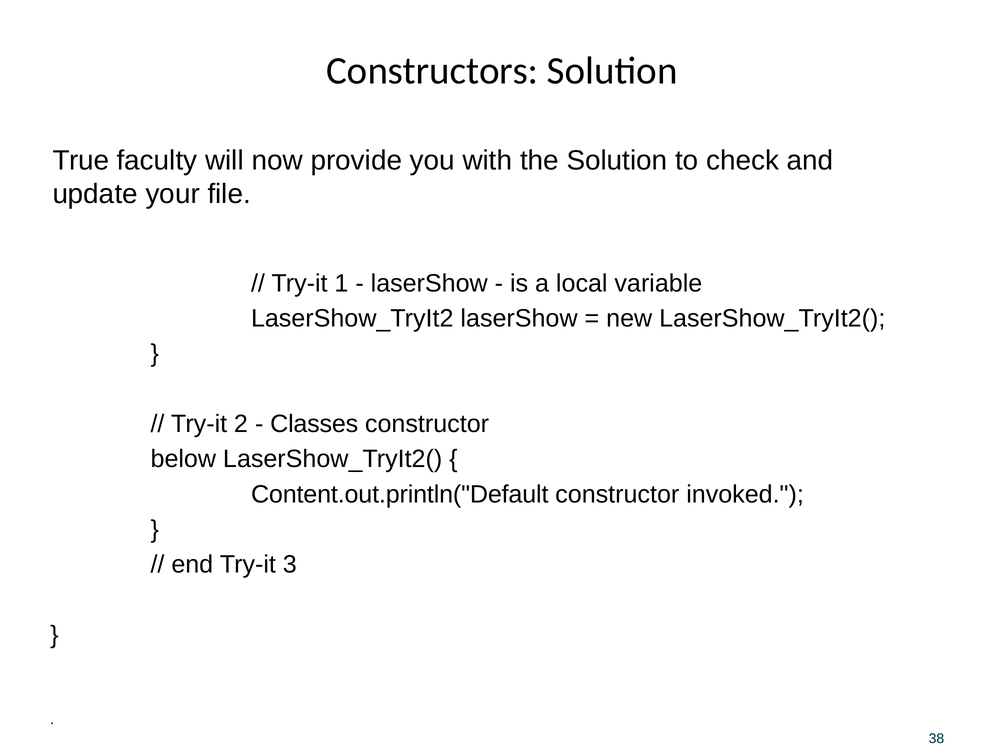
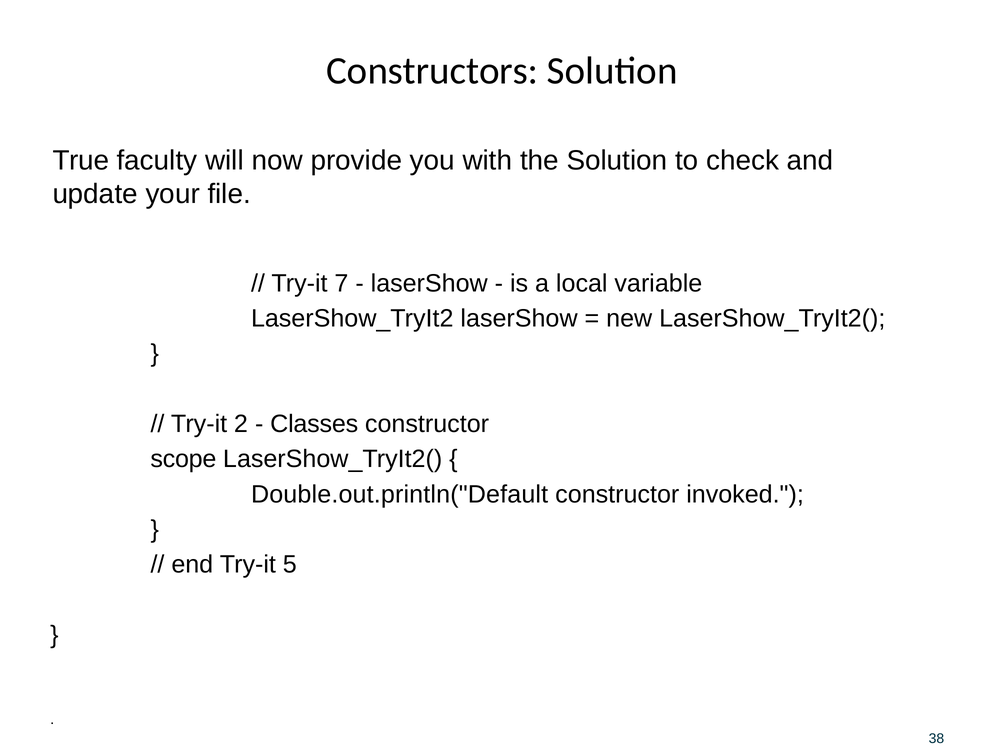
1: 1 -> 7 (341, 283)
below: below -> scope (183, 459)
Content.out.println("Default: Content.out.println("Default -> Double.out.println("Default (400, 494)
3: 3 -> 5 (290, 565)
